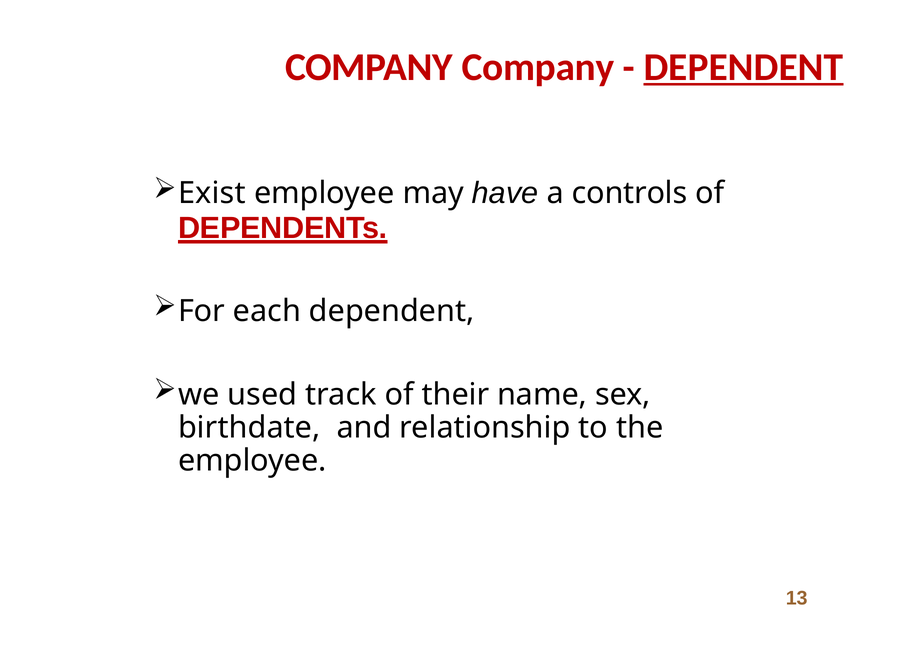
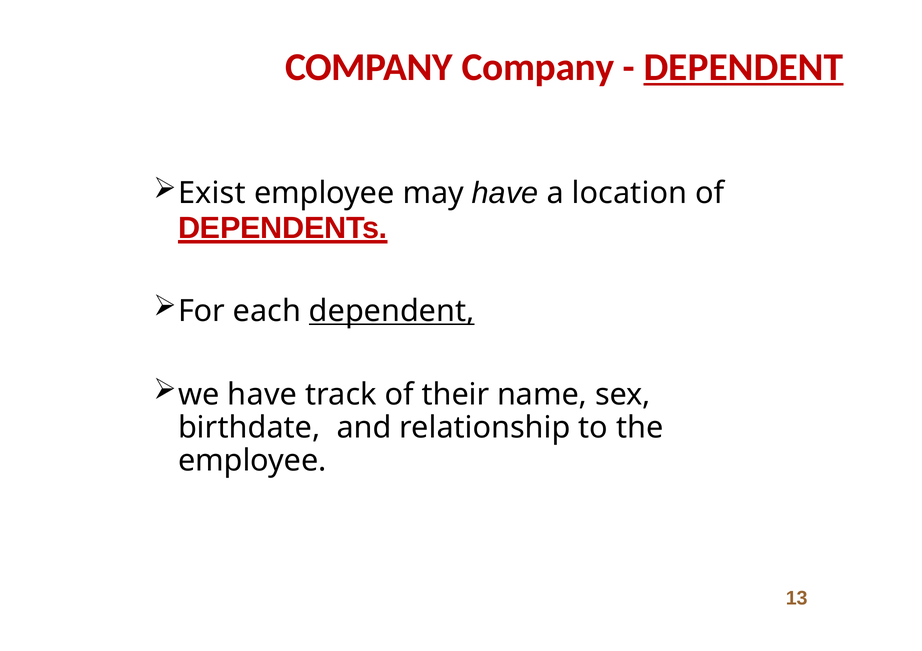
controls: controls -> location (629, 194)
dependent underline: none -> present (392, 311)
we used: used -> have (262, 395)
